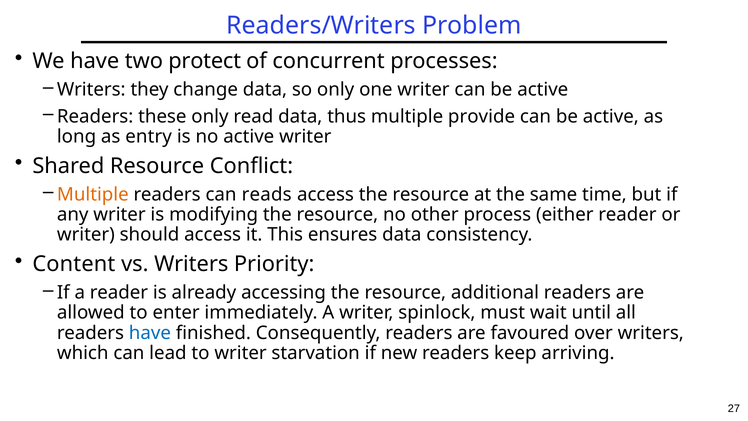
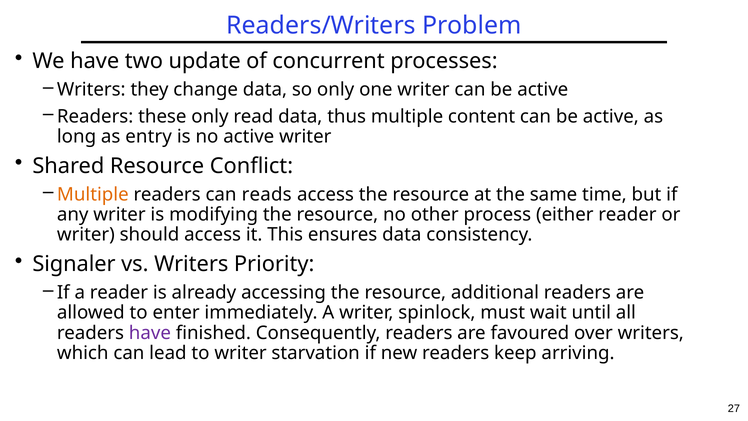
protect: protect -> update (205, 61)
provide: provide -> content (482, 116)
Content: Content -> Signaler (74, 264)
have colour: blue -> purple (150, 333)
